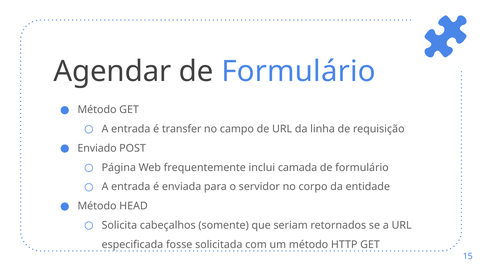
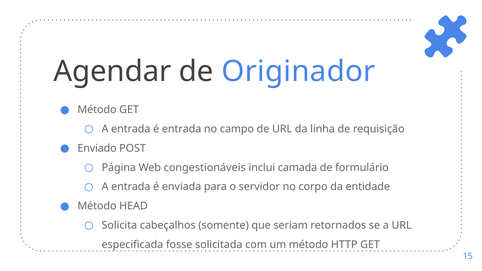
Formulário: Formulário -> Originador (298, 72)
é transfer: transfer -> entrada (182, 129)
frequentemente: frequentemente -> congestionáveis (205, 168)
